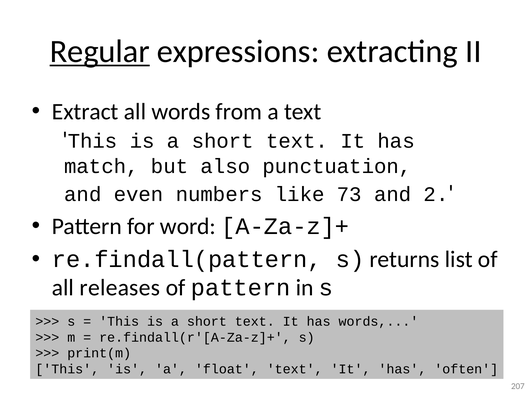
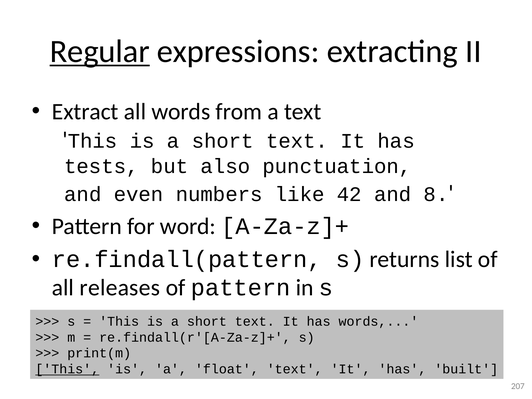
match: match -> tests (101, 166)
73: 73 -> 42 (349, 194)
2: 2 -> 8 (436, 194)
This underline: none -> present (67, 369)
often: often -> built (466, 369)
